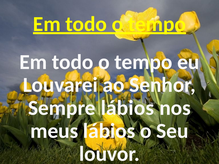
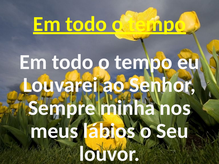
Sempre lábios: lábios -> minha (128, 108)
